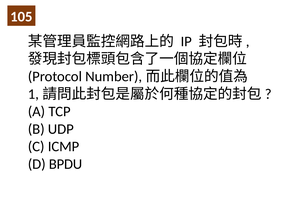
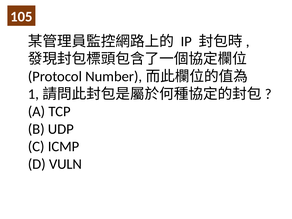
BPDU: BPDU -> VULN (66, 164)
